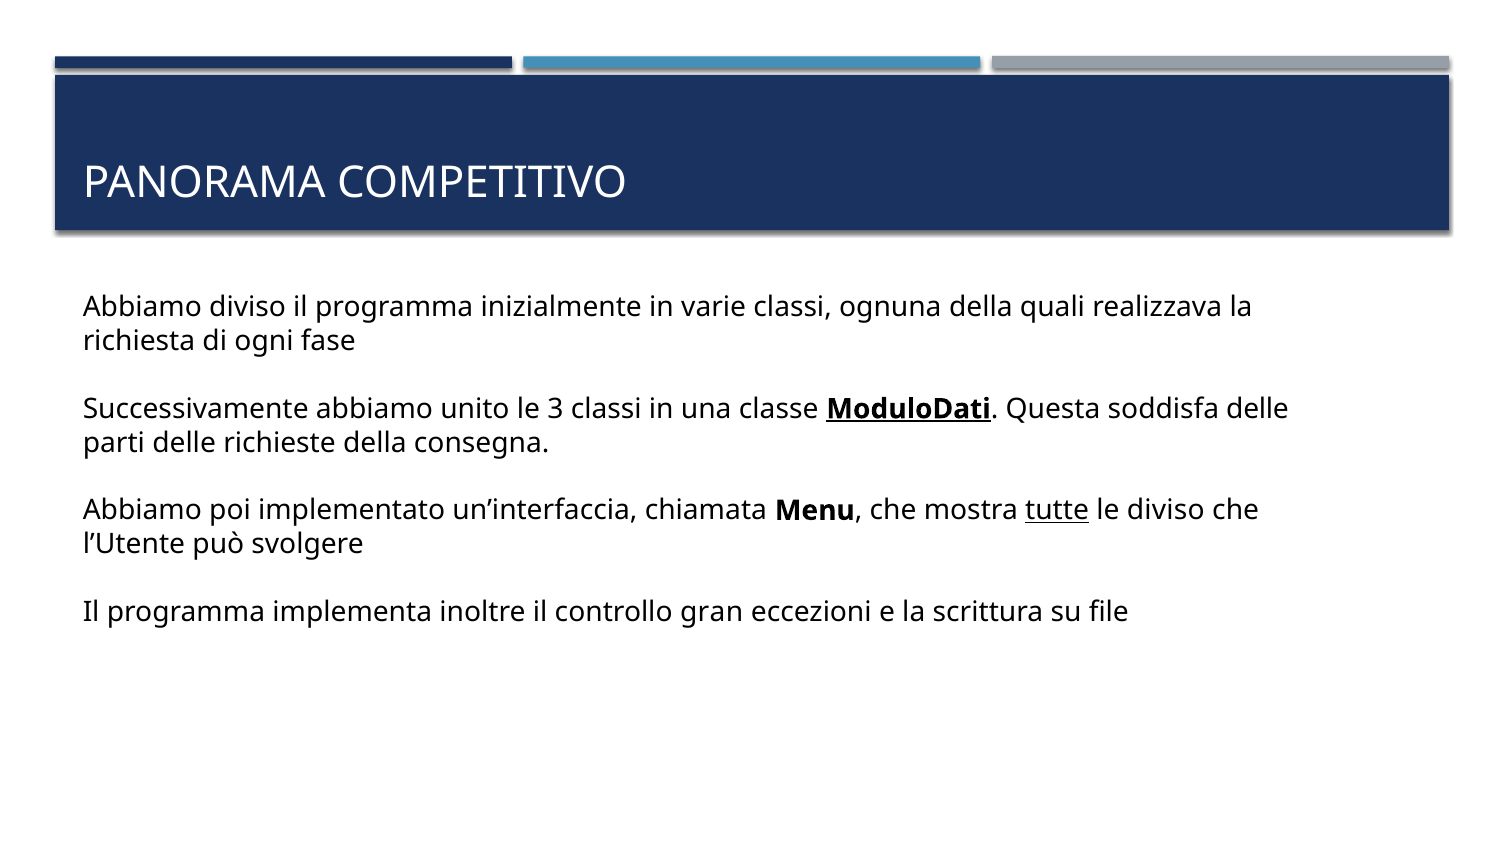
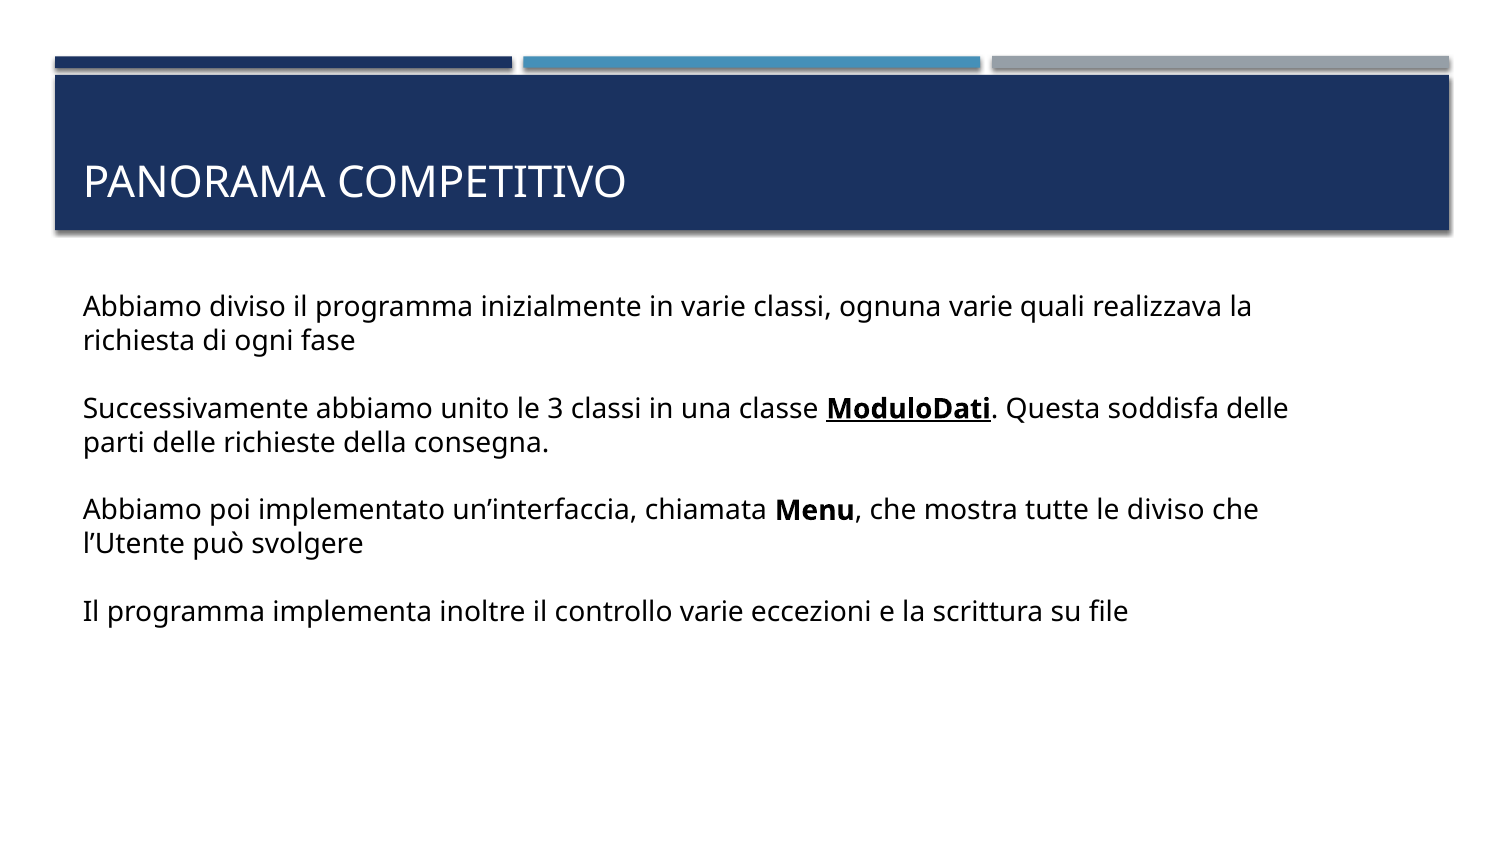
ognuna della: della -> varie (981, 307)
tutte underline: present -> none (1057, 511)
controllo gran: gran -> varie (712, 612)
